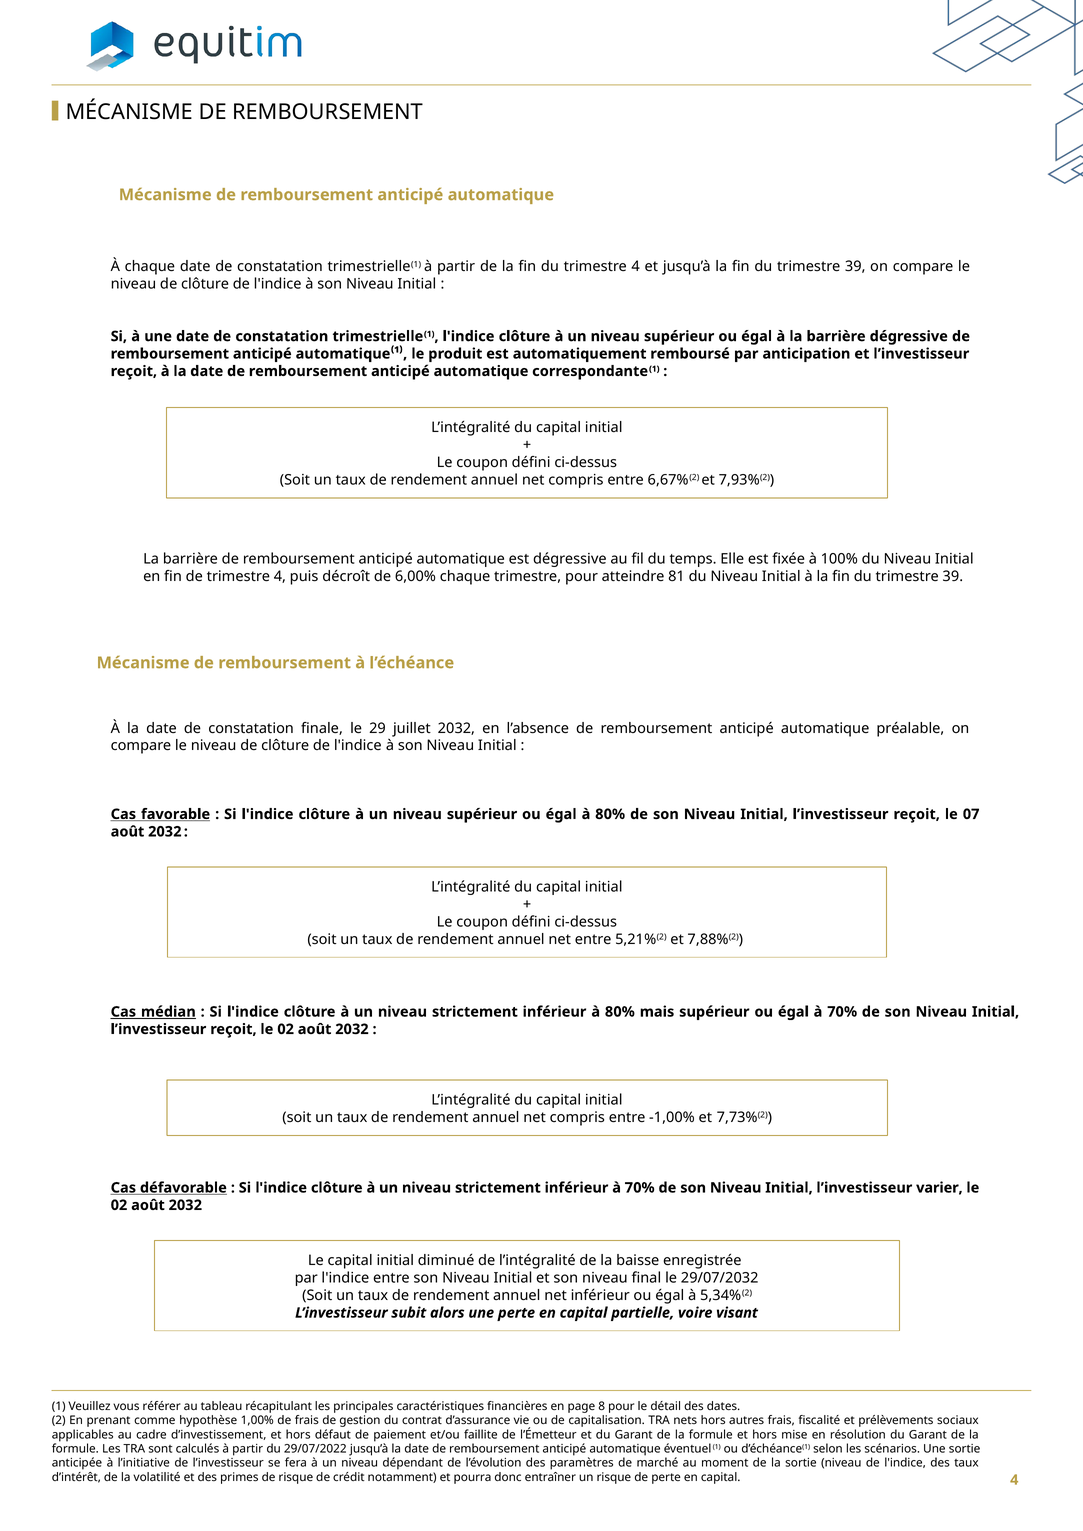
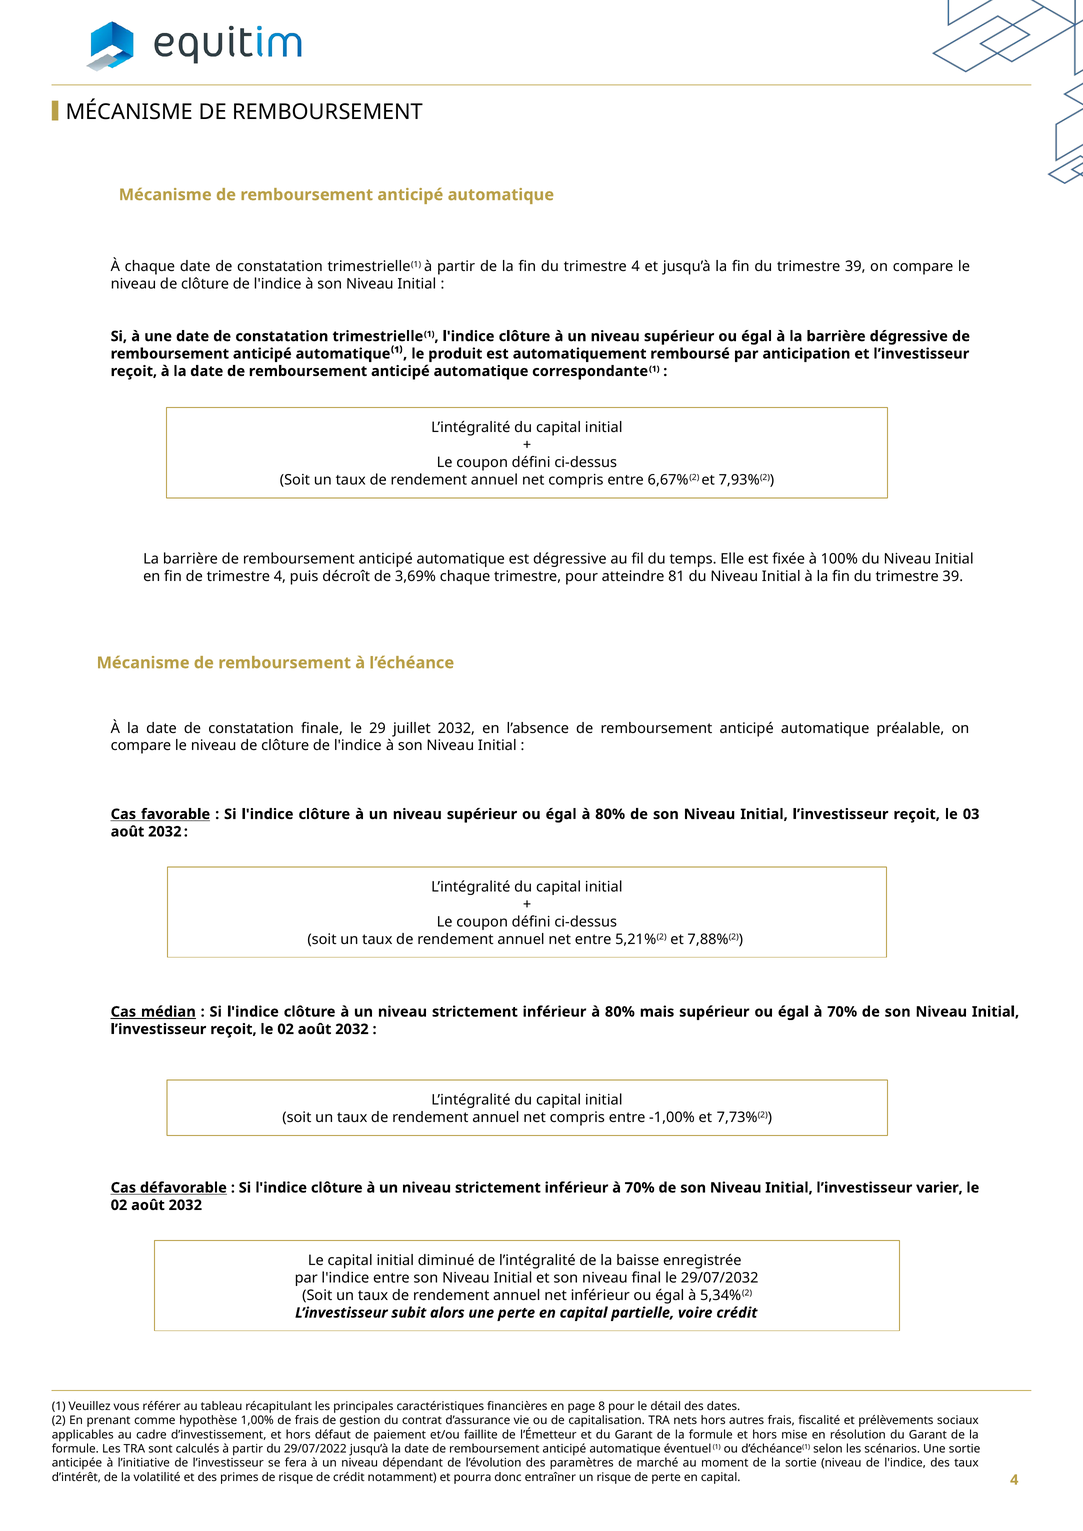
6,00%: 6,00% -> 3,69% (415, 577)
07: 07 -> 03 (971, 815)
voire visant: visant -> crédit (737, 1313)
